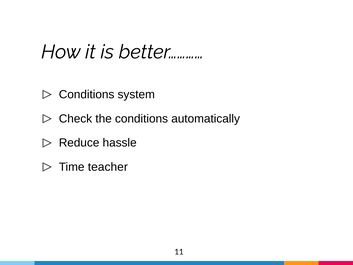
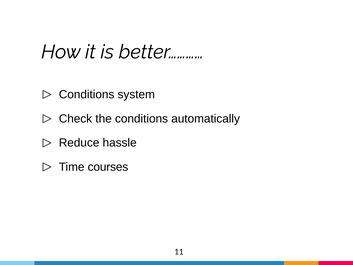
teacher: teacher -> courses (108, 167)
